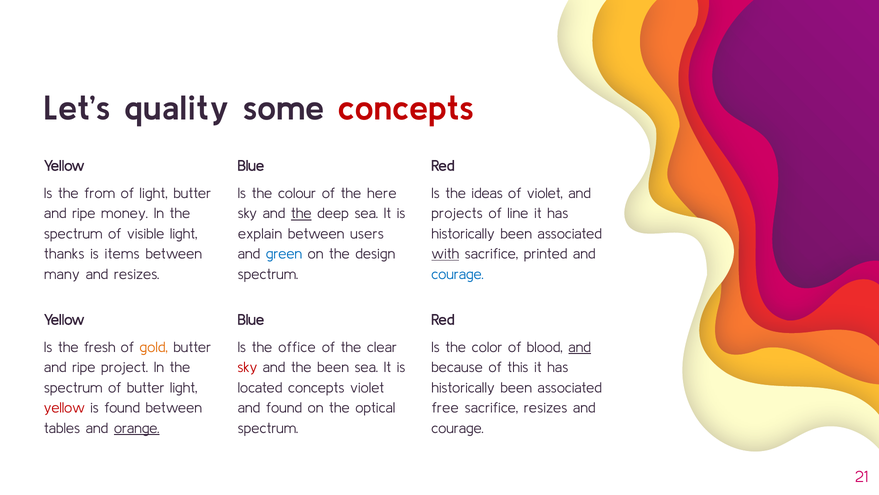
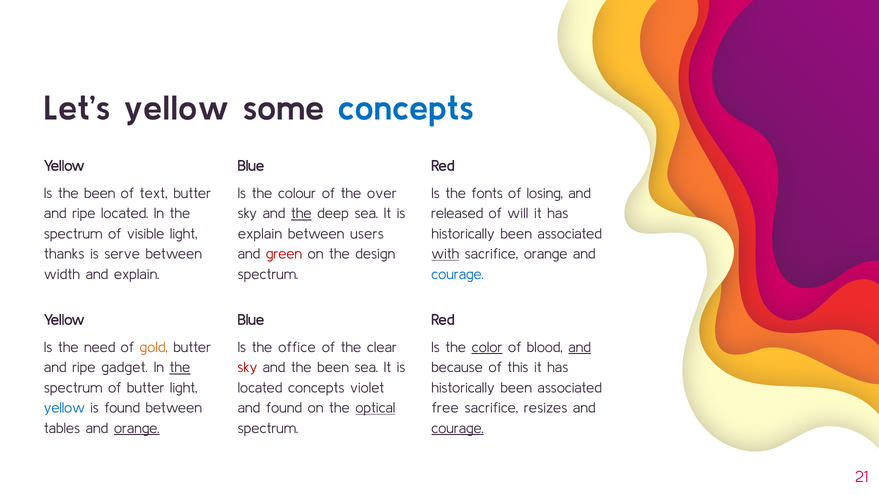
Let’s quality: quality -> yellow (177, 108)
concepts colour: red -> blue (406, 108)
Is the from: from -> been (100, 193)
of light: light -> text (154, 193)
here: here -> over (382, 193)
ideas: ideas -> fonts (487, 193)
of violet: violet -> losing (545, 193)
ripe money: money -> located (125, 213)
projects: projects -> released (457, 213)
line: line -> will (518, 213)
items: items -> serve (122, 254)
green colour: blue -> red (284, 254)
sacrifice printed: printed -> orange (546, 254)
many: many -> width (62, 274)
and resizes: resizes -> explain (137, 274)
fresh: fresh -> need (100, 347)
color underline: none -> present (487, 347)
project: project -> gadget (125, 367)
the underline: none -> present (180, 367)
yellow colour: red -> blue (64, 408)
optical underline: none -> present (375, 408)
courage underline: none -> present (458, 428)
